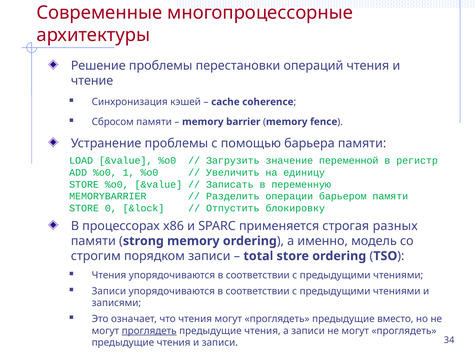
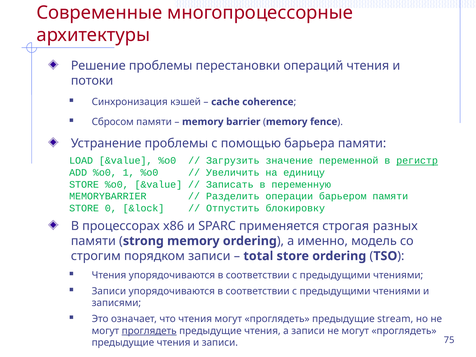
чтение: чтение -> потоки (92, 81)
регистр underline: none -> present (417, 161)
вместо: вместо -> stream (395, 319)
34: 34 -> 75 (449, 340)
